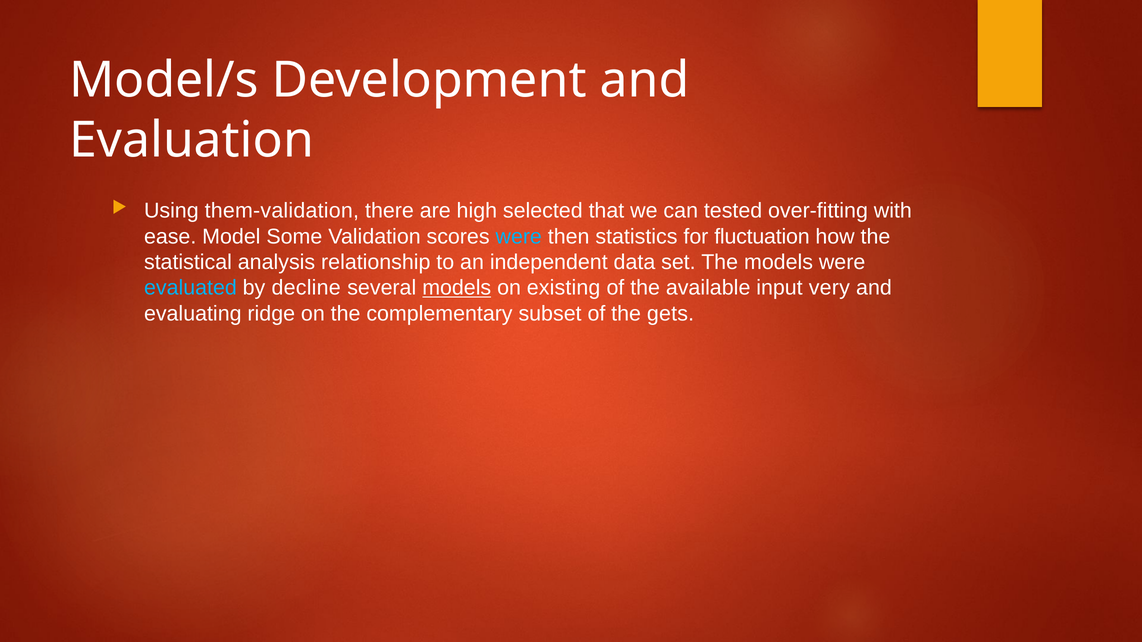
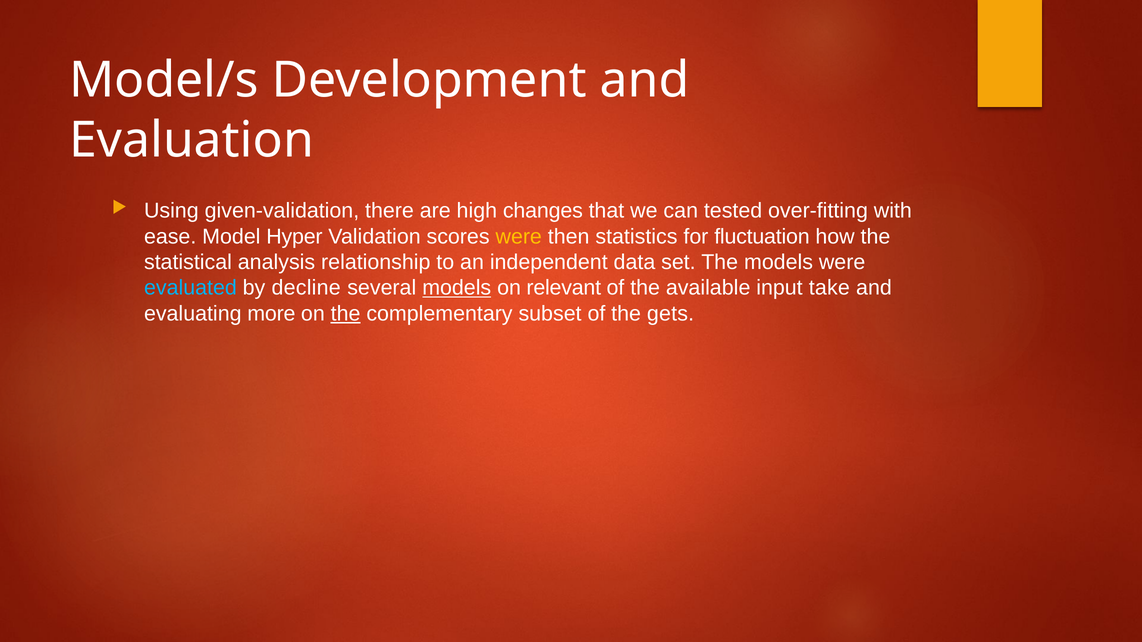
them-validation: them-validation -> given-validation (282, 211)
selected: selected -> changes (543, 211)
Some: Some -> Hyper (294, 237)
were colour: light blue -> yellow (519, 237)
existing: existing -> relevant (564, 288)
very: very -> take (829, 288)
ridge: ridge -> more (271, 314)
the underline: none -> present (346, 314)
